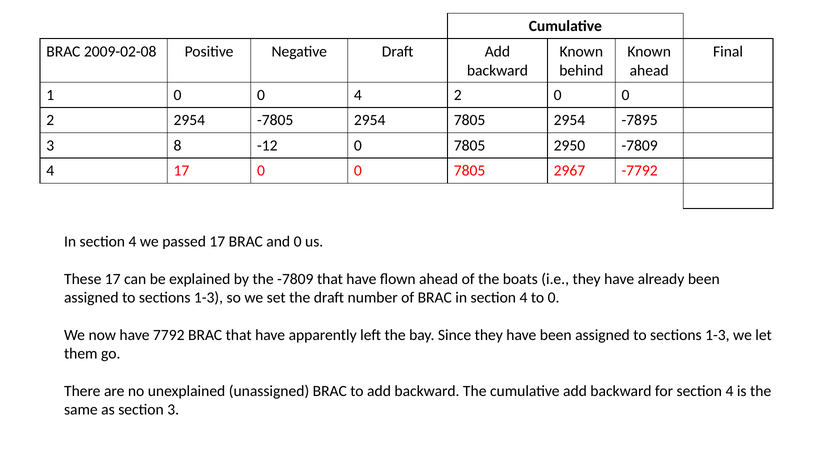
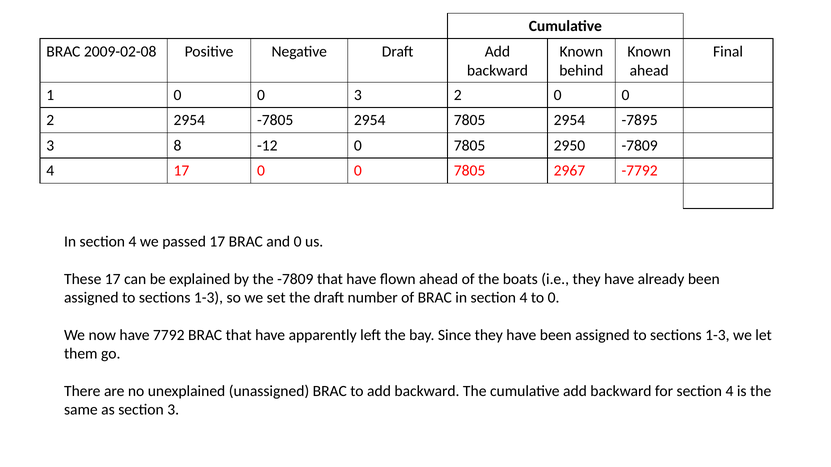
0 4: 4 -> 3 (358, 95)
